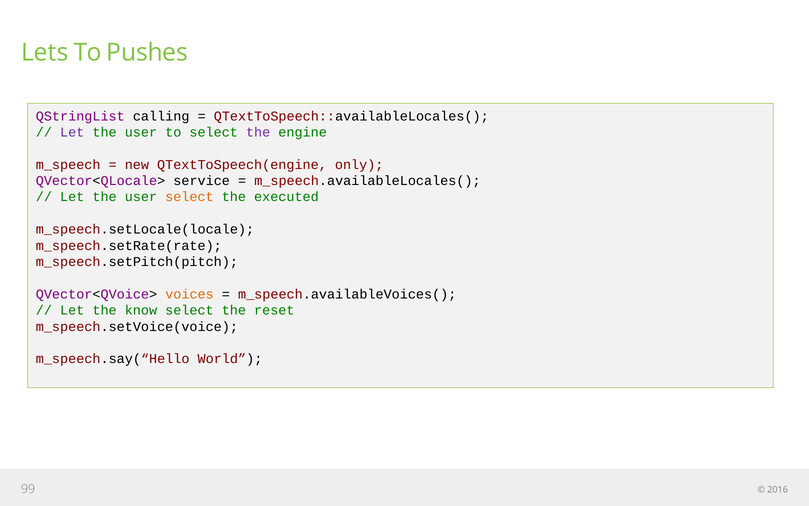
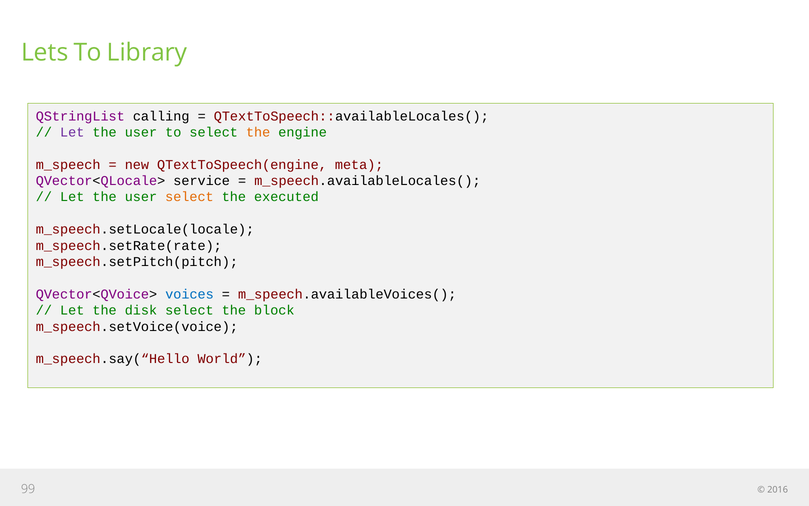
Pushes: Pushes -> Library (147, 53)
the colour: purple -> orange (258, 132)
only: only -> meta (359, 165)
voices colour: orange -> blue (190, 294)
know: know -> disk (141, 310)
reset: reset -> block (274, 310)
